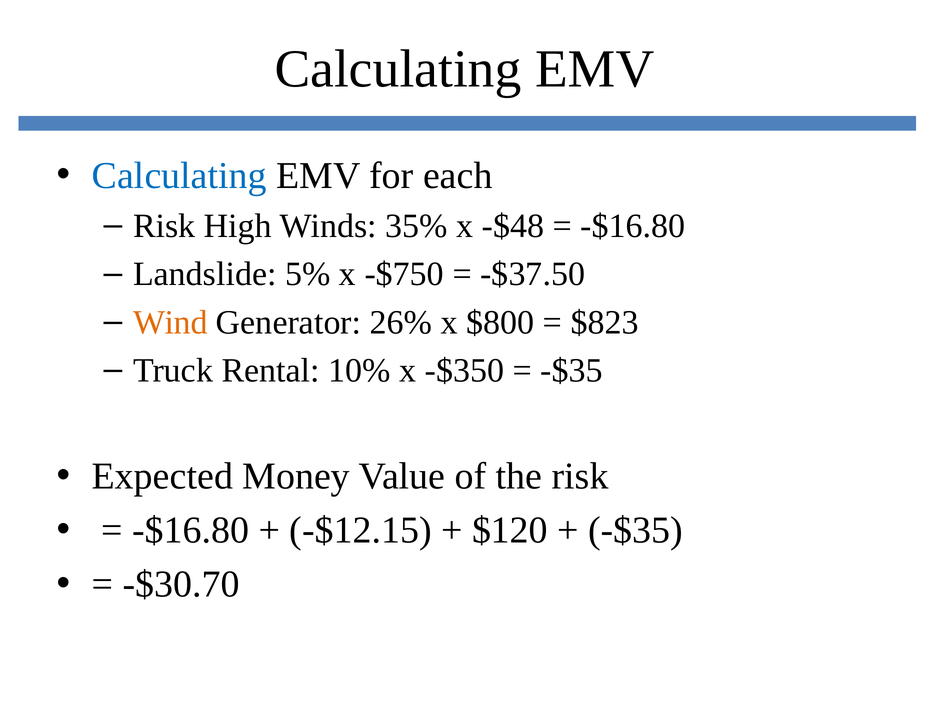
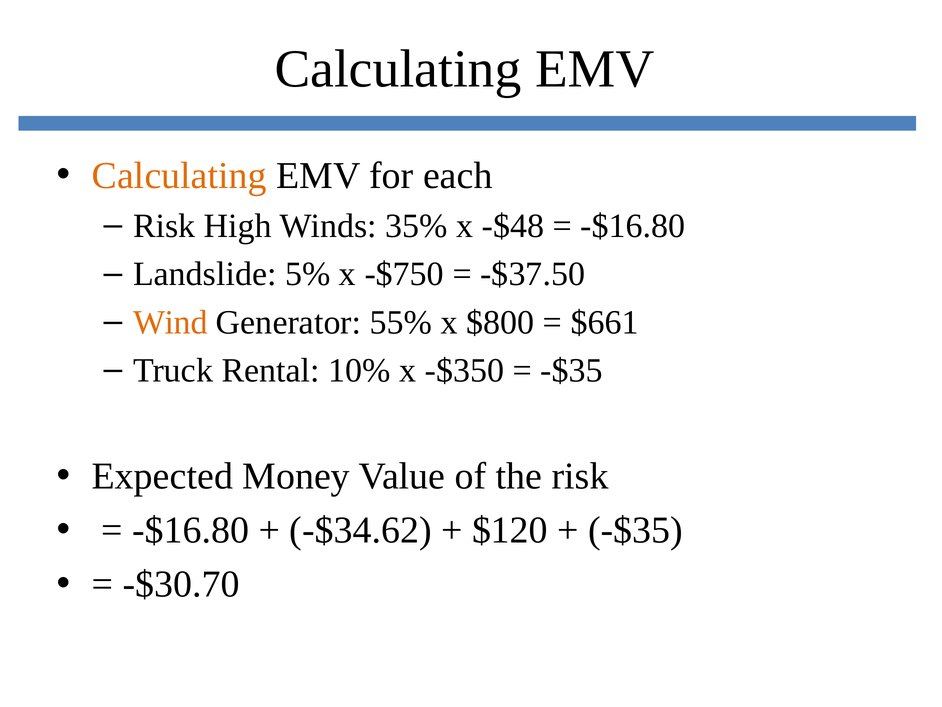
Calculating colour: blue -> orange (179, 176)
26%: 26% -> 55% (401, 322)
$823: $823 -> $661 (605, 322)
-$12.15: -$12.15 -> -$34.62 (361, 530)
